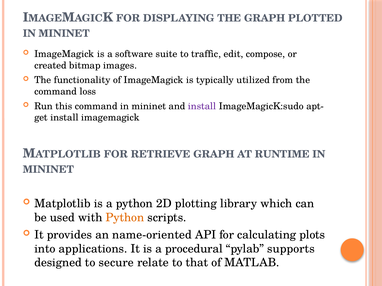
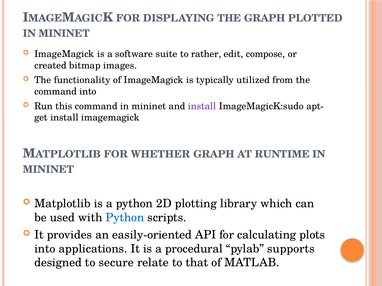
traffic: traffic -> rather (206, 54)
command loss: loss -> into (88, 92)
RETRIEVE: RETRIEVE -> WHETHER (161, 155)
Python colour: orange -> blue (125, 218)
name-oriented: name-oriented -> easily-oriented (152, 235)
